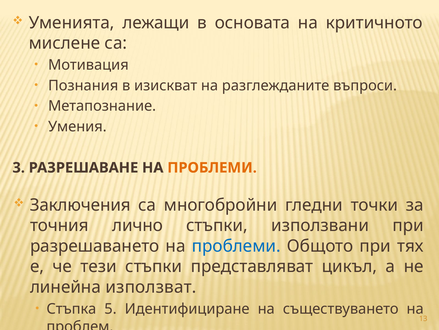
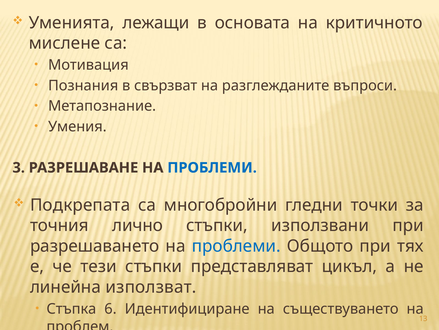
изискват: изискват -> свързват (166, 85)
ПРОБЛЕМИ colour: orange -> blue (212, 167)
Заключения: Заключения -> Подкрепата (80, 205)
5: 5 -> 6 (110, 308)
